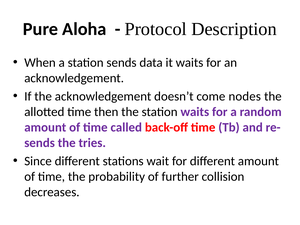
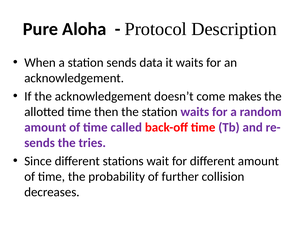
nodes: nodes -> makes (245, 96)
